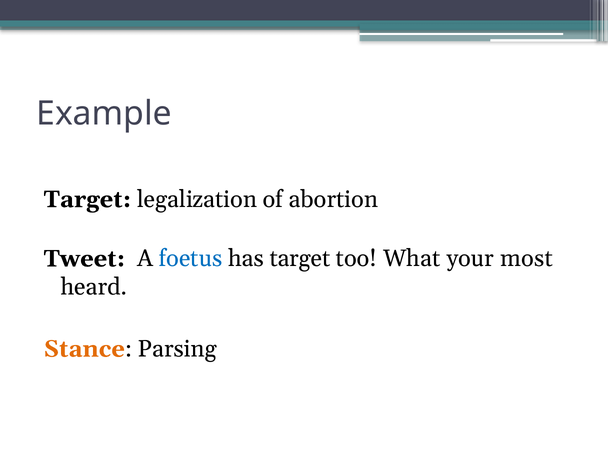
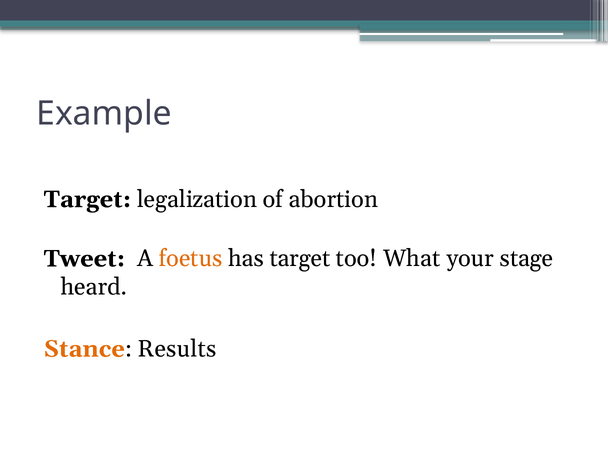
foetus colour: blue -> orange (191, 259)
most: most -> stage (527, 259)
Parsing: Parsing -> Results (177, 349)
